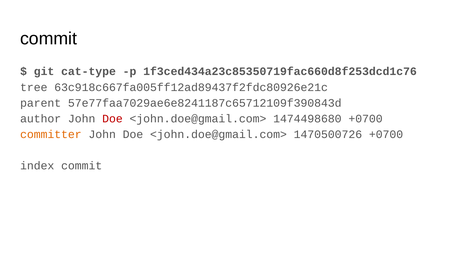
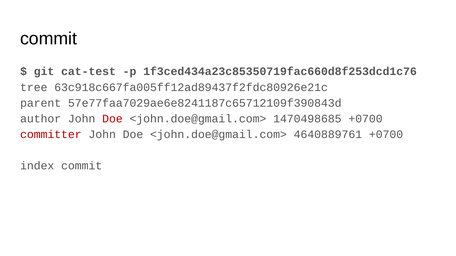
cat-type: cat-type -> cat-test (89, 72)
1474498680: 1474498680 -> 1470498685 (307, 119)
committer colour: orange -> red (51, 135)
1470500726: 1470500726 -> 4640889761 (328, 135)
